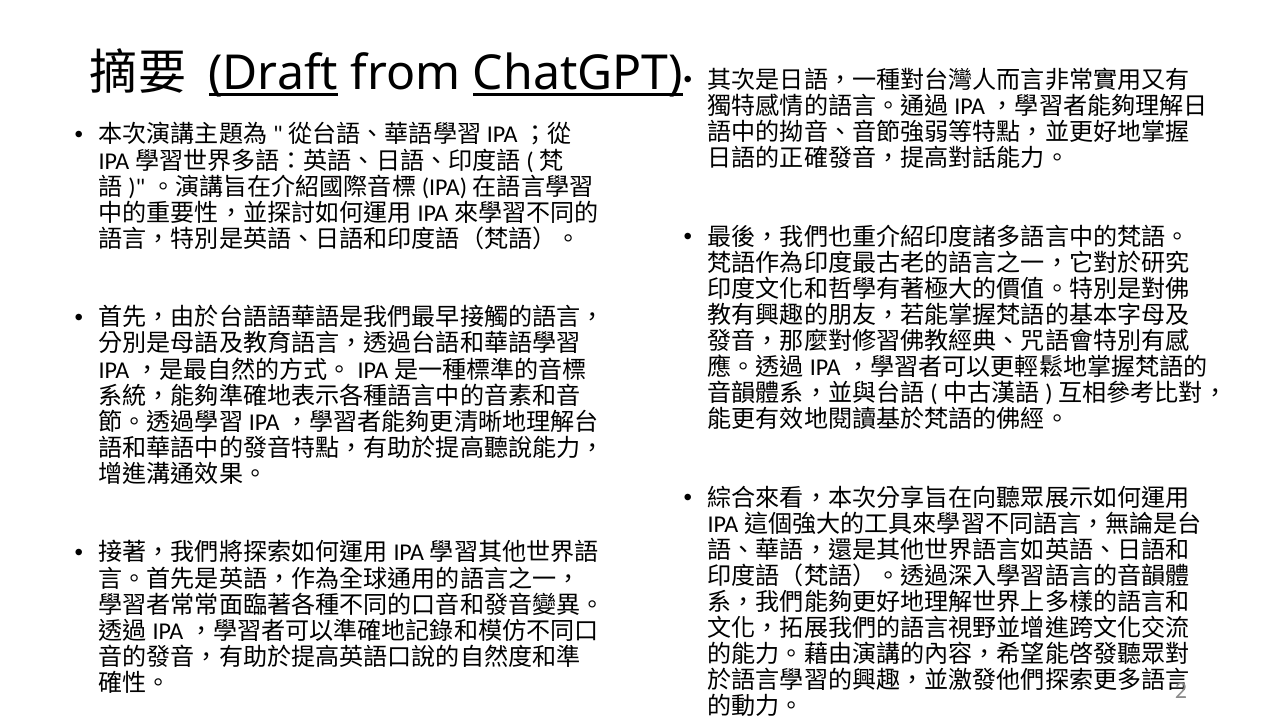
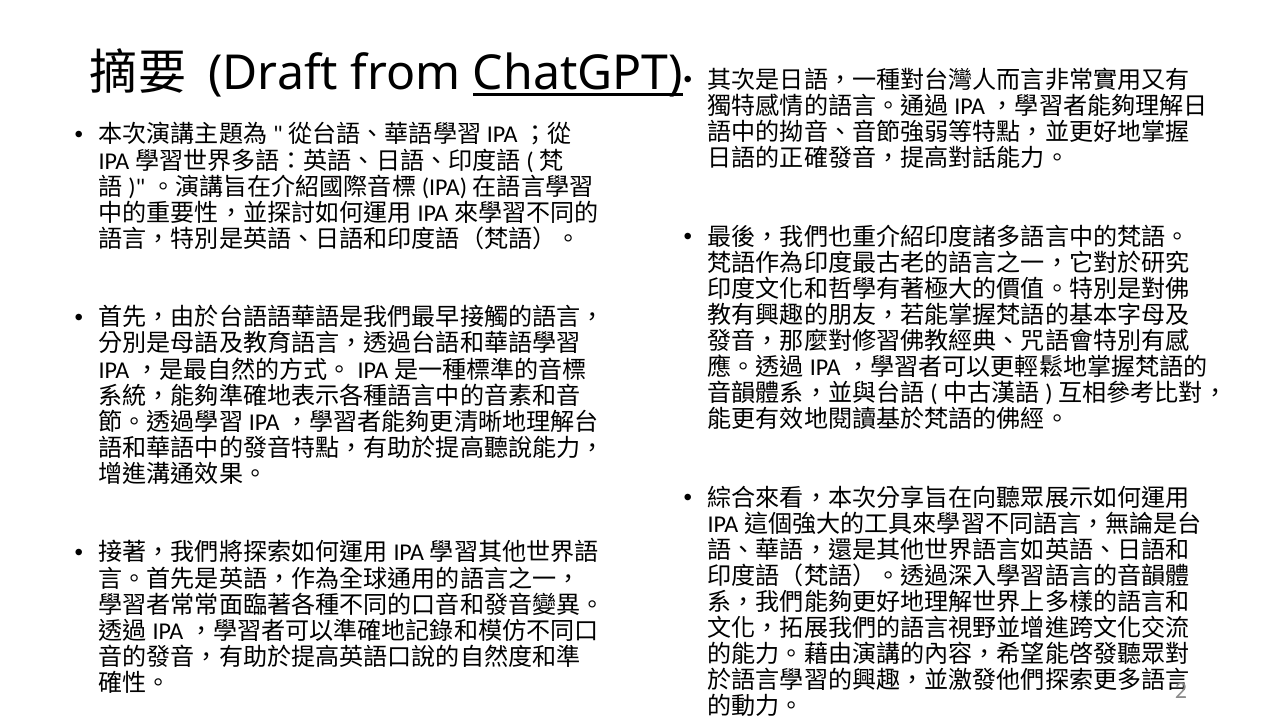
Draft underline: present -> none (273, 74)
